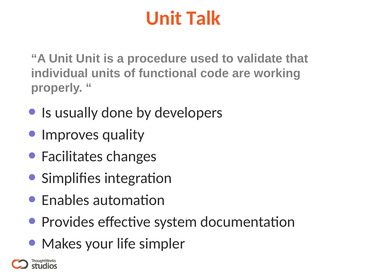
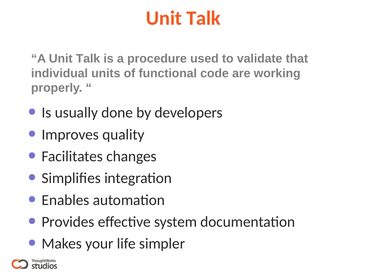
A Unit Unit: Unit -> Talk (88, 59)
